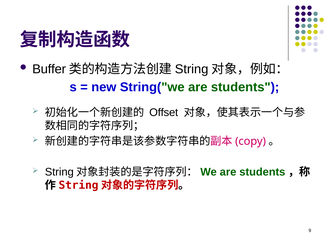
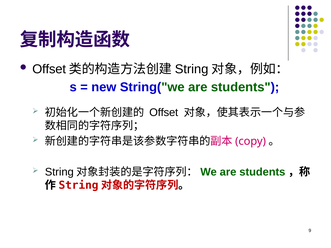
Buffer: Buffer -> Offset (49, 69)
